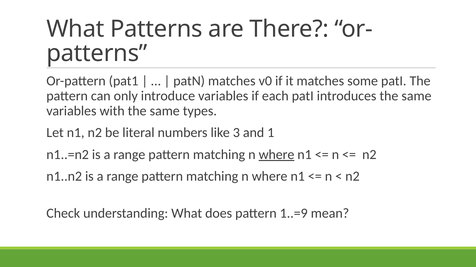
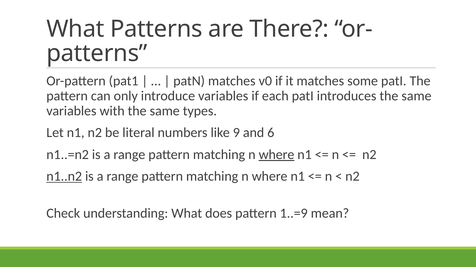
3: 3 -> 9 (236, 133)
1: 1 -> 6 (271, 133)
n1..n2 underline: none -> present (64, 177)
